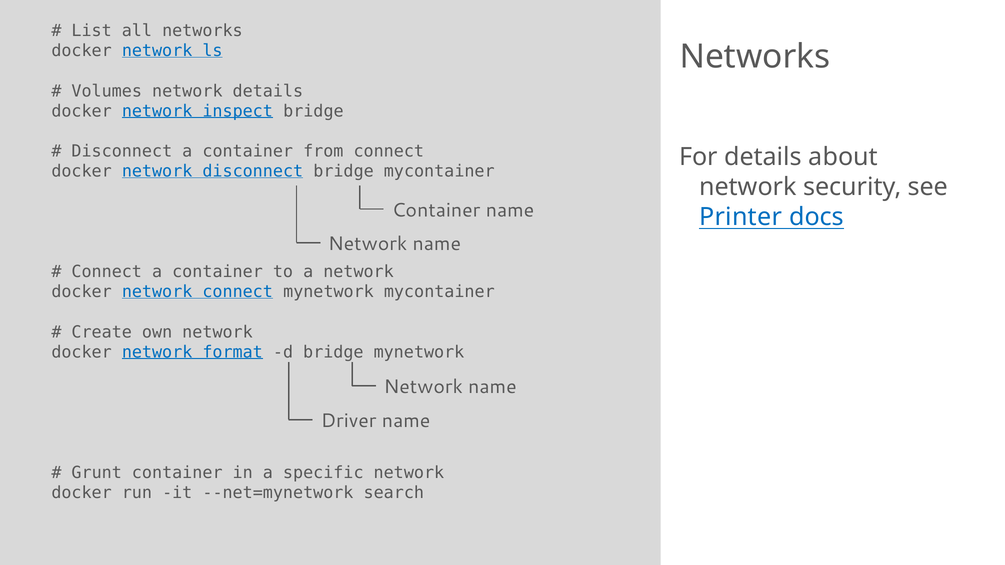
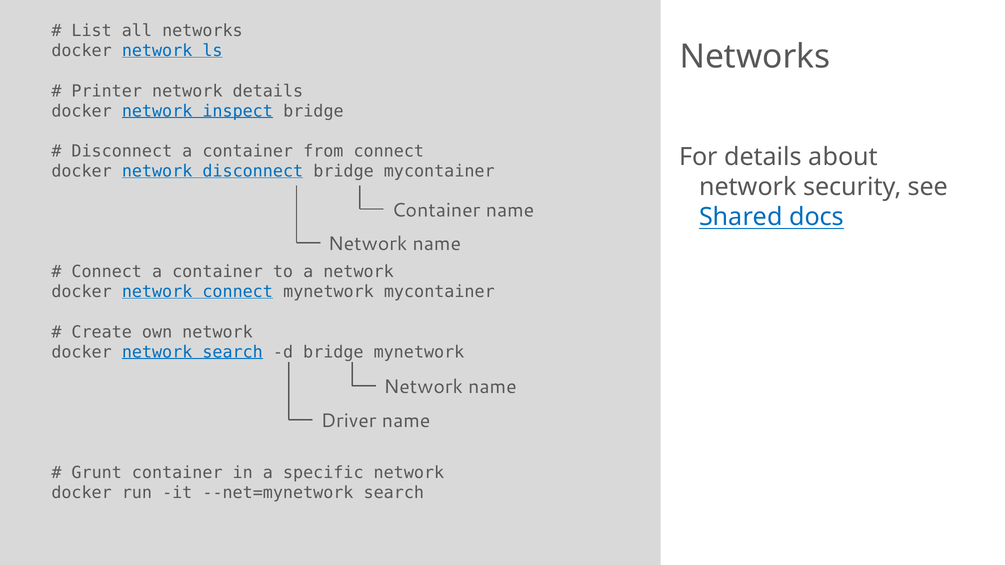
Volumes: Volumes -> Printer (107, 91)
Printer: Printer -> Shared (741, 217)
network format: format -> search (233, 352)
